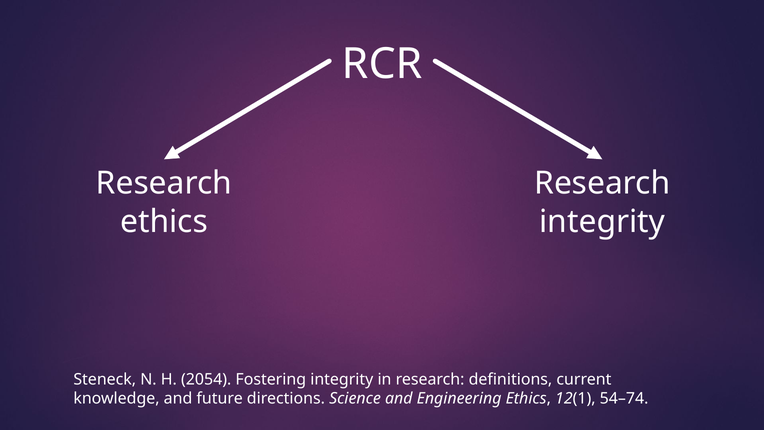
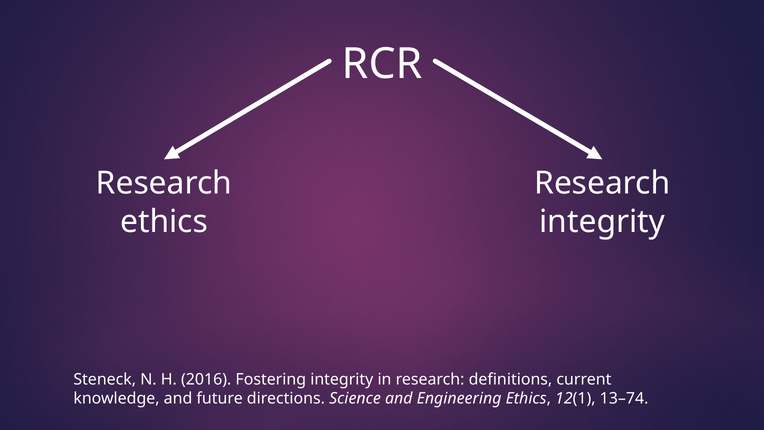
2054: 2054 -> 2016 (206, 379)
54–74: 54–74 -> 13–74 (624, 398)
